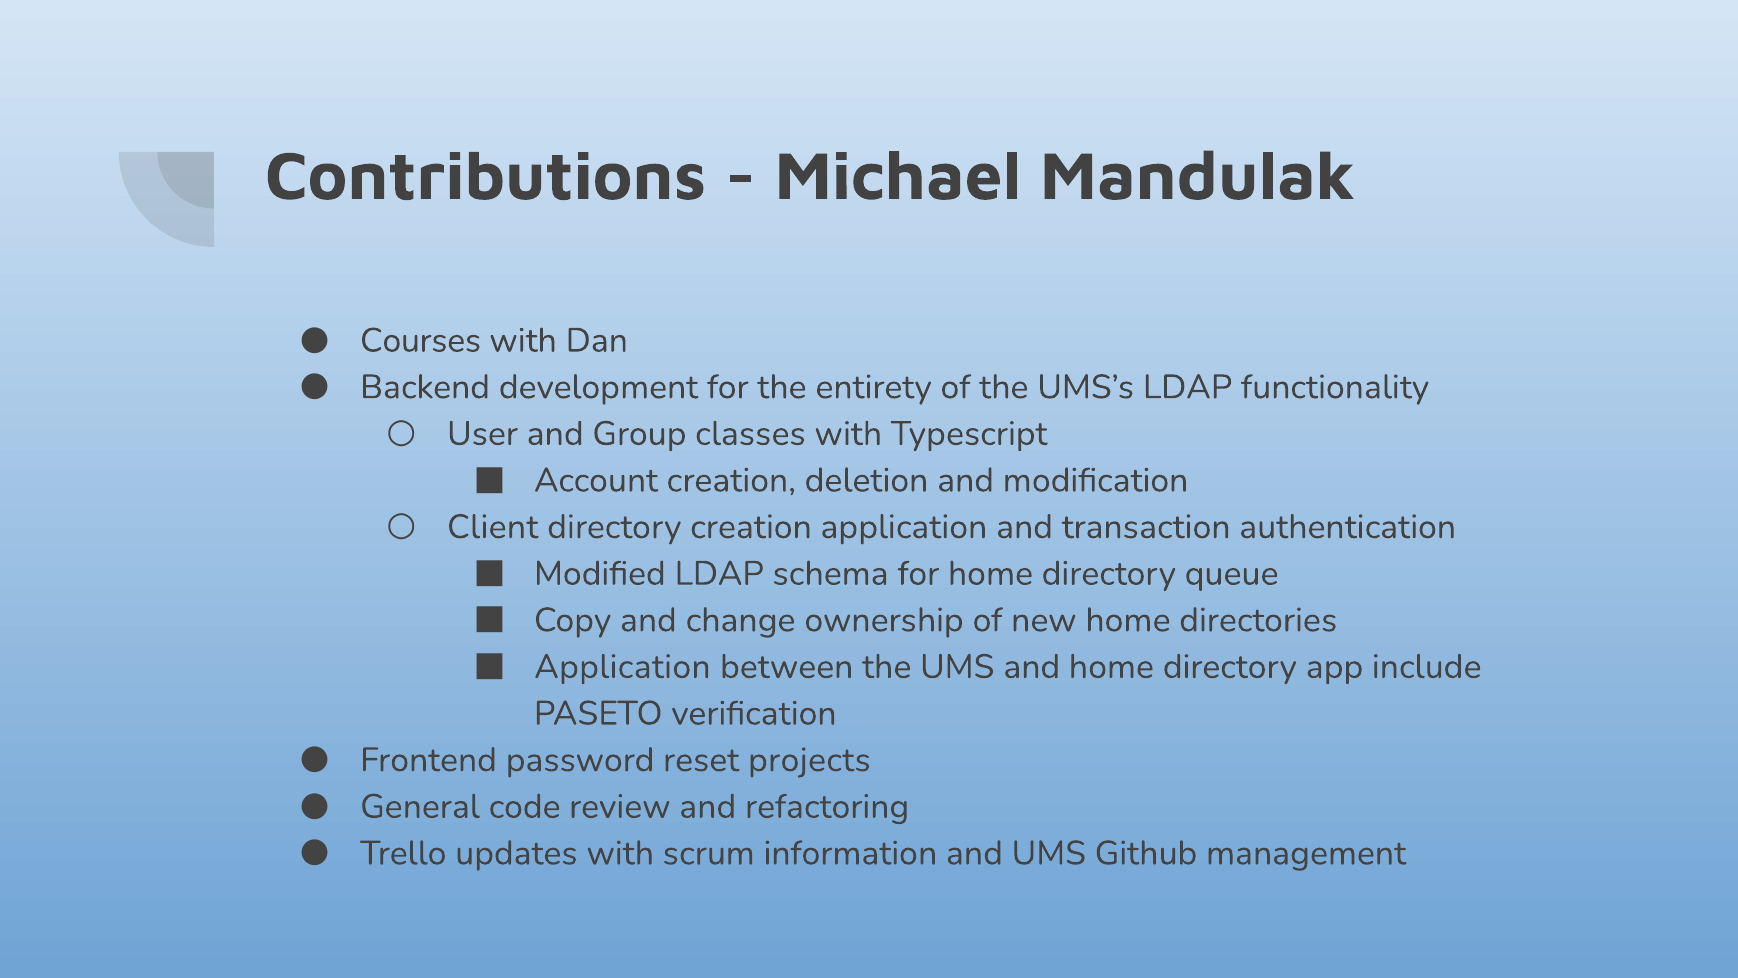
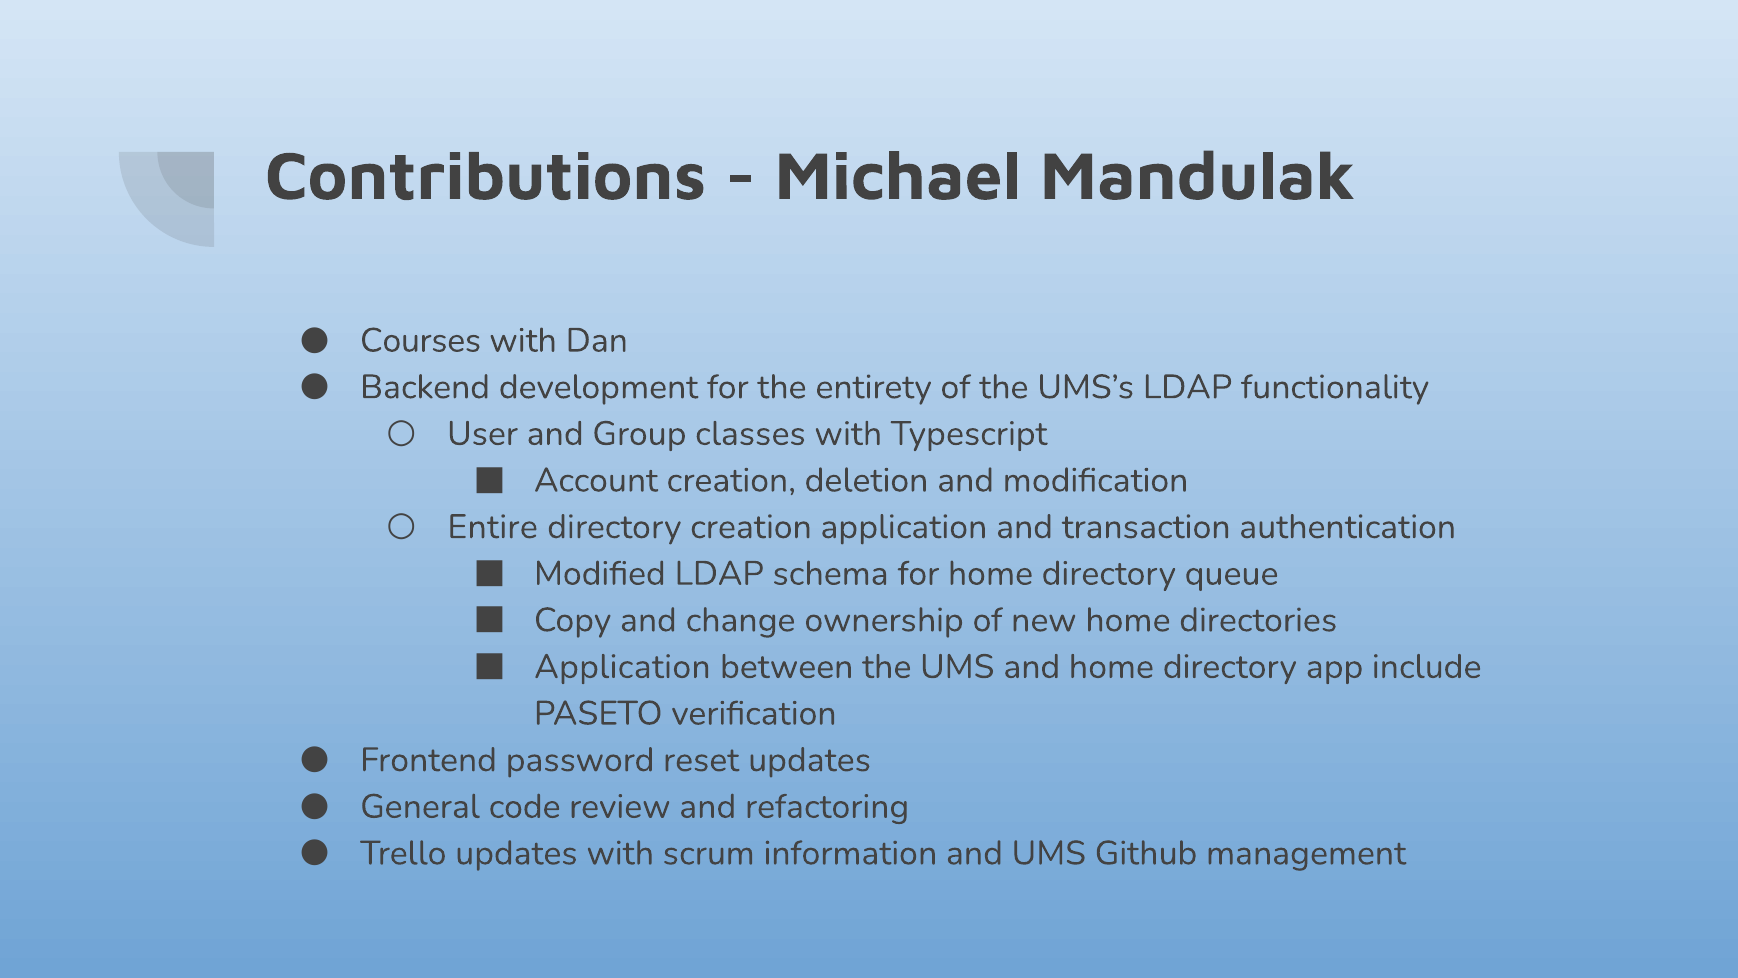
Client: Client -> Entire (493, 527)
reset projects: projects -> updates (810, 760)
